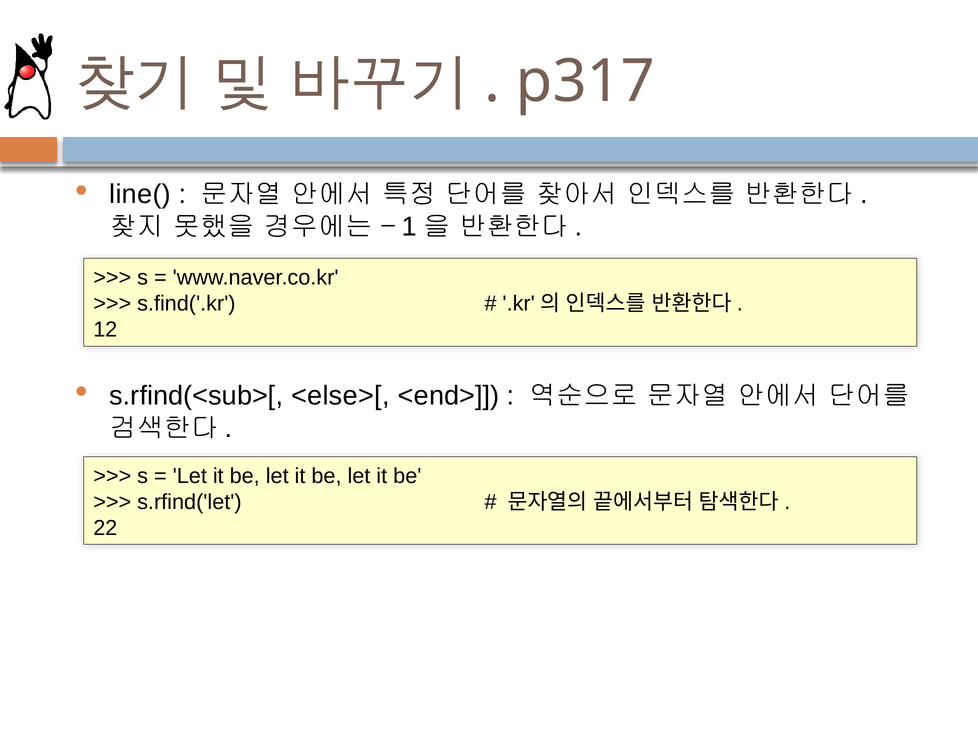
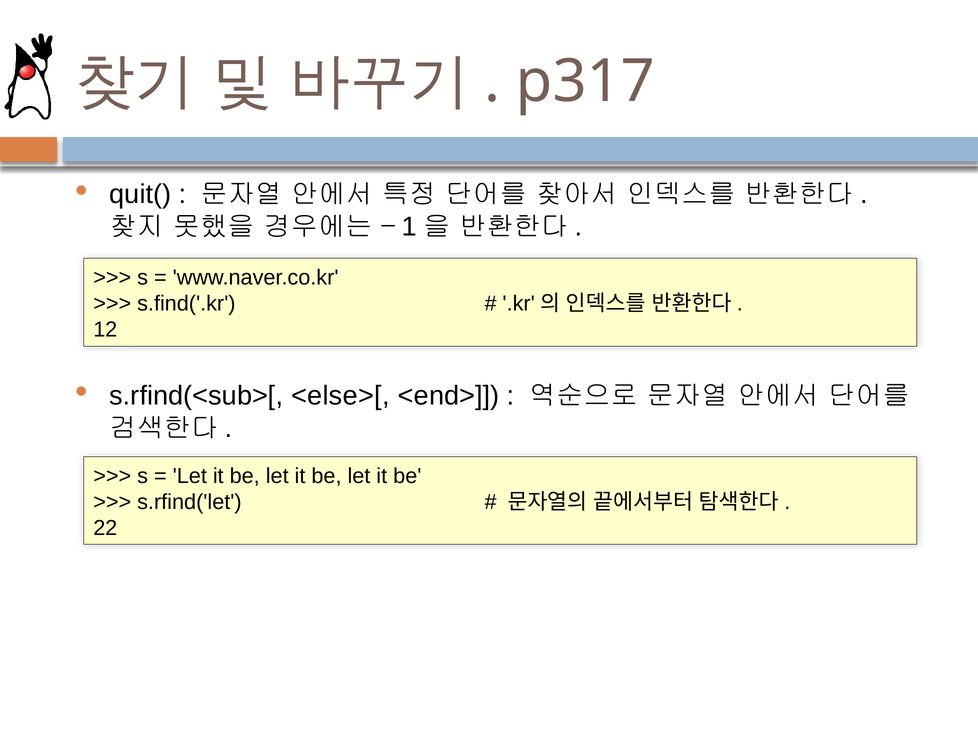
line(: line( -> quit( (140, 194)
